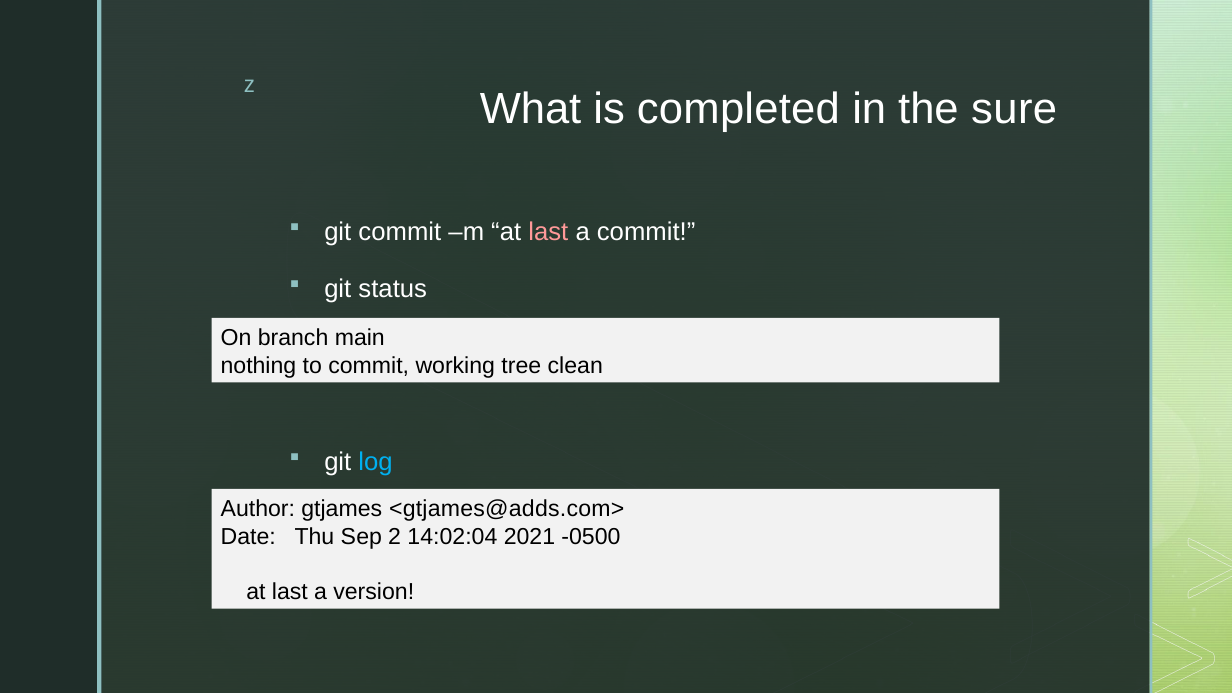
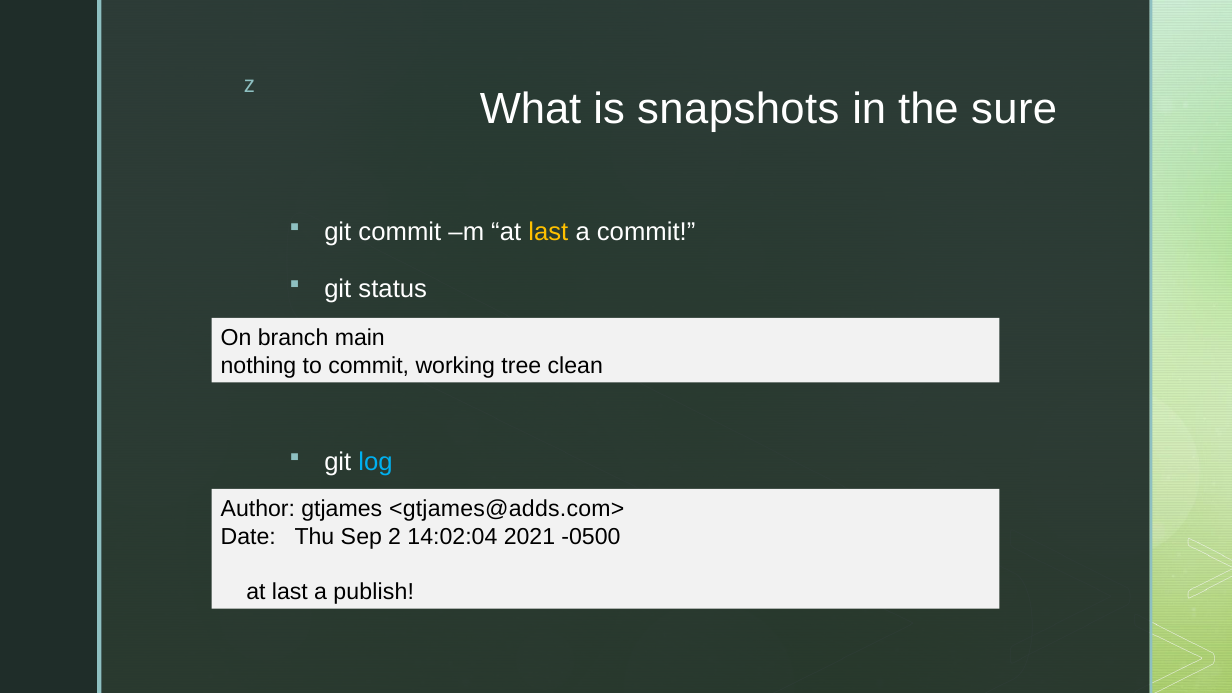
completed: completed -> snapshots (738, 110)
last colour: pink -> yellow (548, 232)
version: version -> publish (374, 592)
